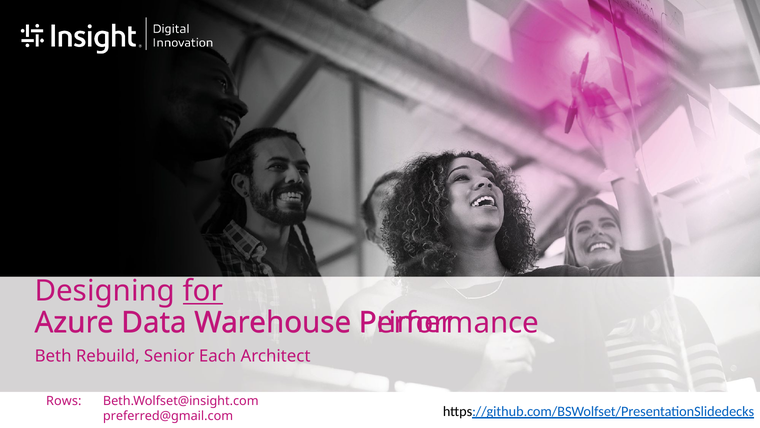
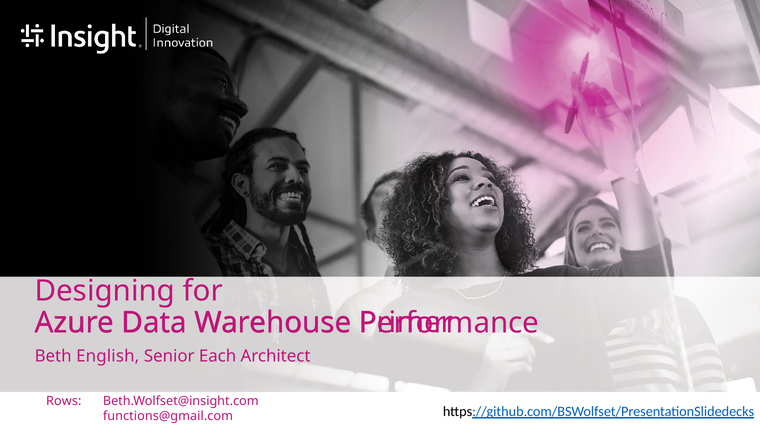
for underline: present -> none (203, 291)
Rebuild: Rebuild -> English (108, 356)
preferred@gmail.com: preferred@gmail.com -> functions@gmail.com (168, 416)
